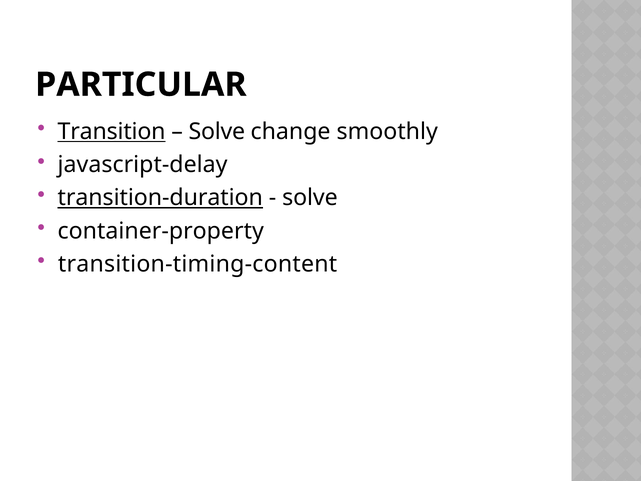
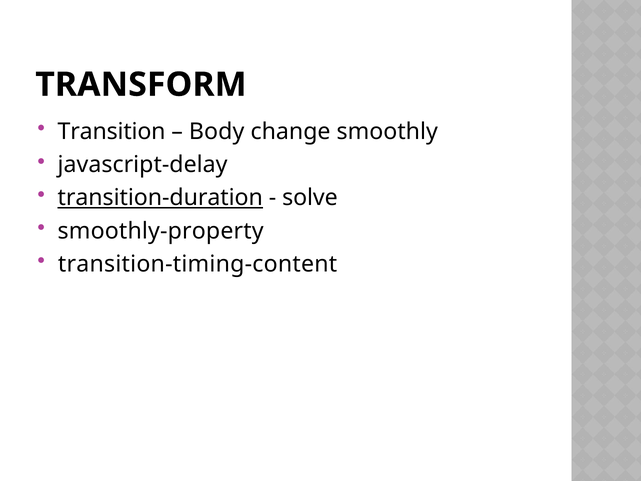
PARTICULAR: PARTICULAR -> TRANSFORM (141, 85)
Transition underline: present -> none (112, 131)
Solve: Solve -> Body (217, 131)
container-property: container-property -> smoothly-property (161, 231)
